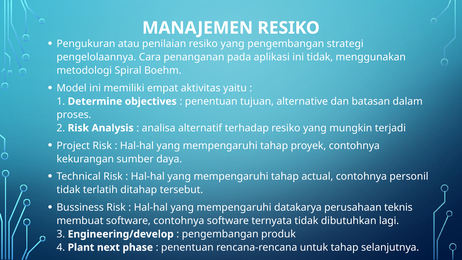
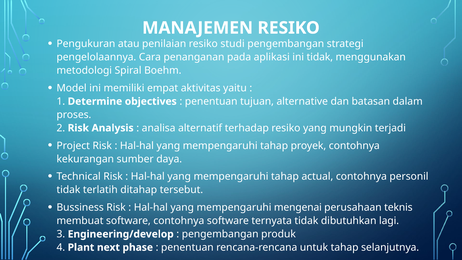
penilaian resiko yang: yang -> studi (233, 44)
datakarya: datakarya -> mengenai (298, 207)
